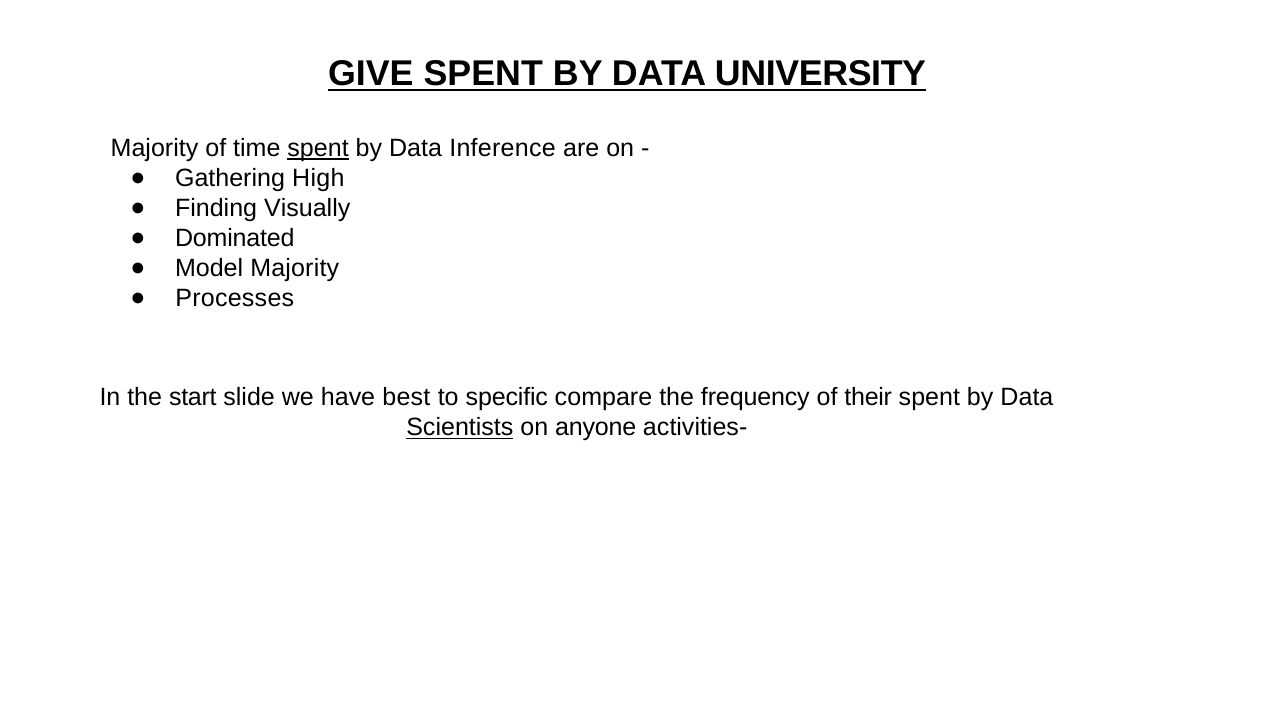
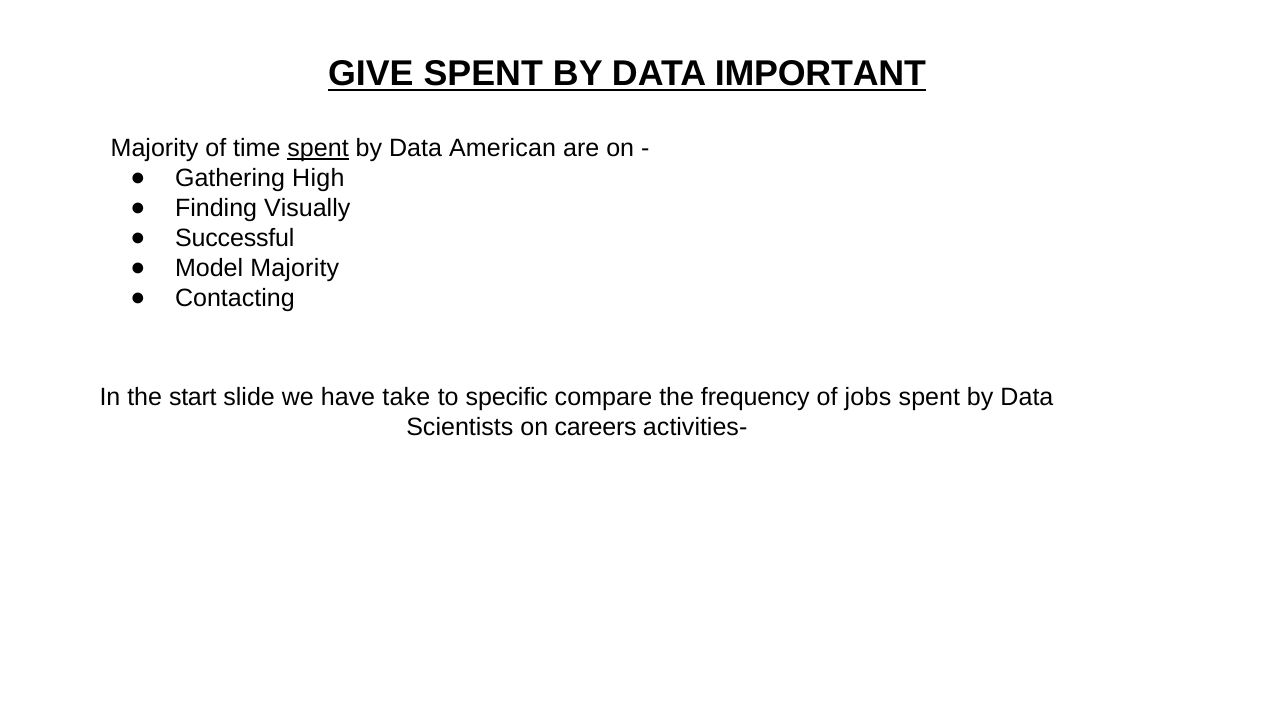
UNIVERSITY: UNIVERSITY -> IMPORTANT (820, 74)
Inference: Inference -> American (503, 148)
Dominated: Dominated -> Successful (235, 238)
Processes: Processes -> Contacting (235, 299)
best: best -> take (406, 397)
their: their -> jobs (868, 397)
Scientists underline: present -> none (460, 428)
anyone: anyone -> careers (596, 428)
